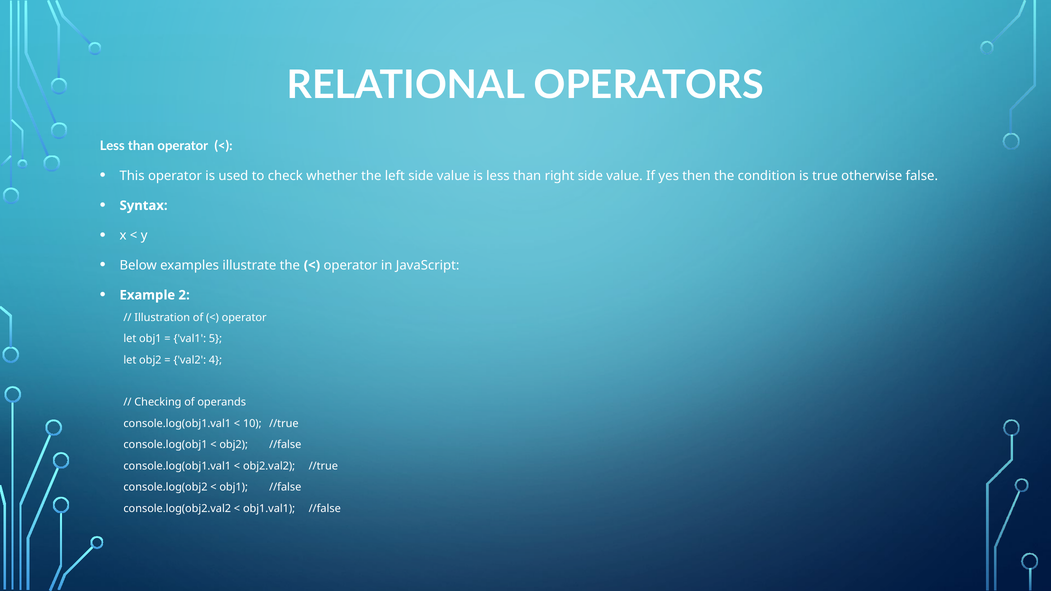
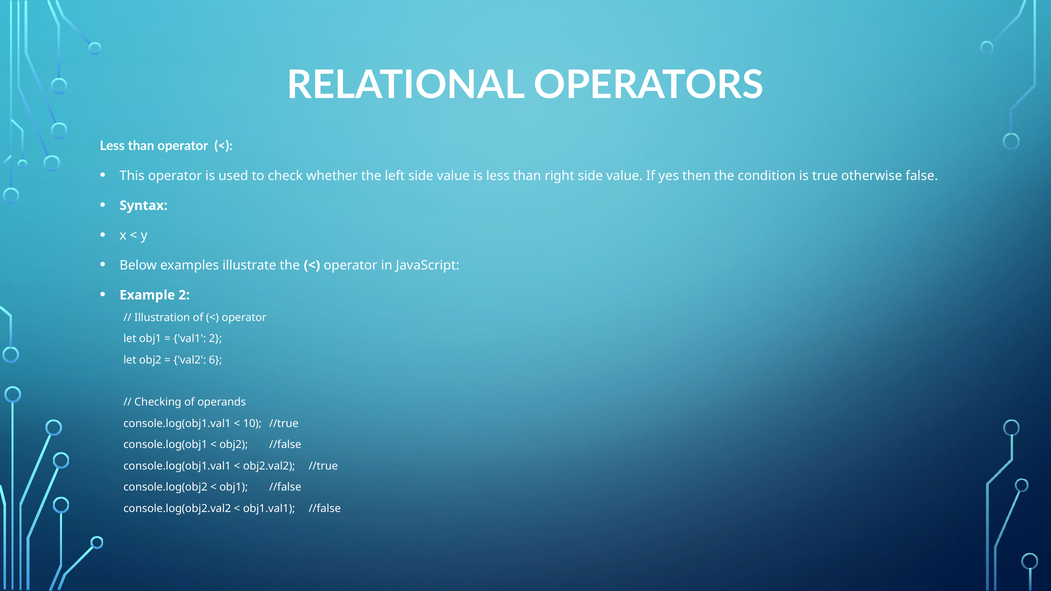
val1 5: 5 -> 2 (215, 339)
4: 4 -> 6 (215, 360)
